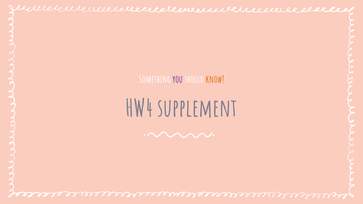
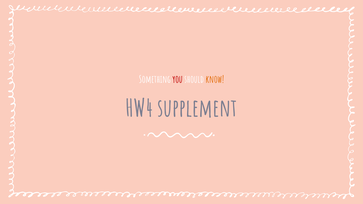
you colour: purple -> red (178, 80)
